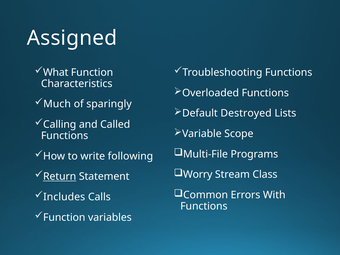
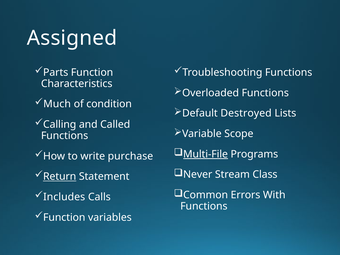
What: What -> Parts (56, 72)
sparingly: sparingly -> condition (109, 104)
Multi-File underline: none -> present (206, 154)
following: following -> purchase (130, 156)
Worry: Worry -> Never (198, 175)
